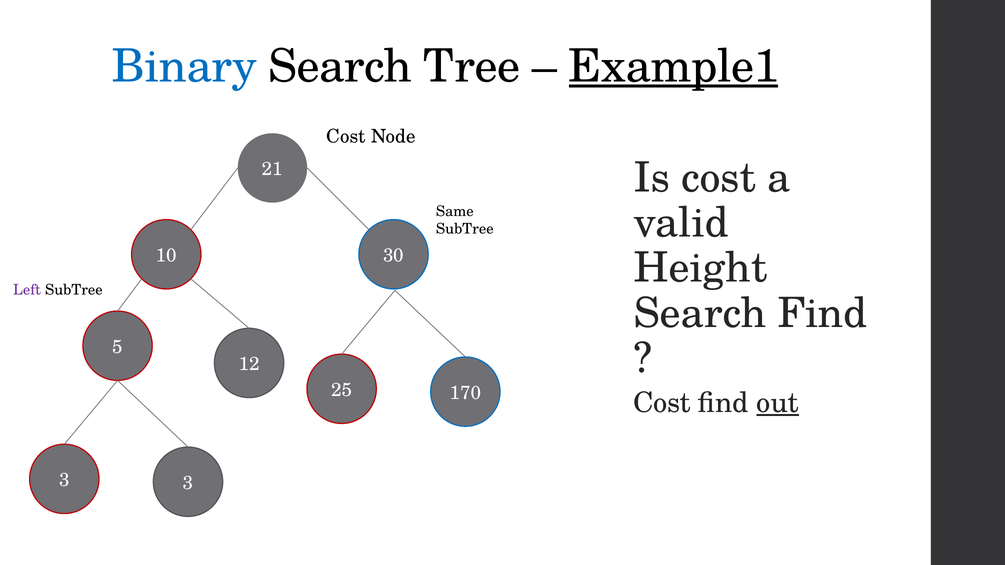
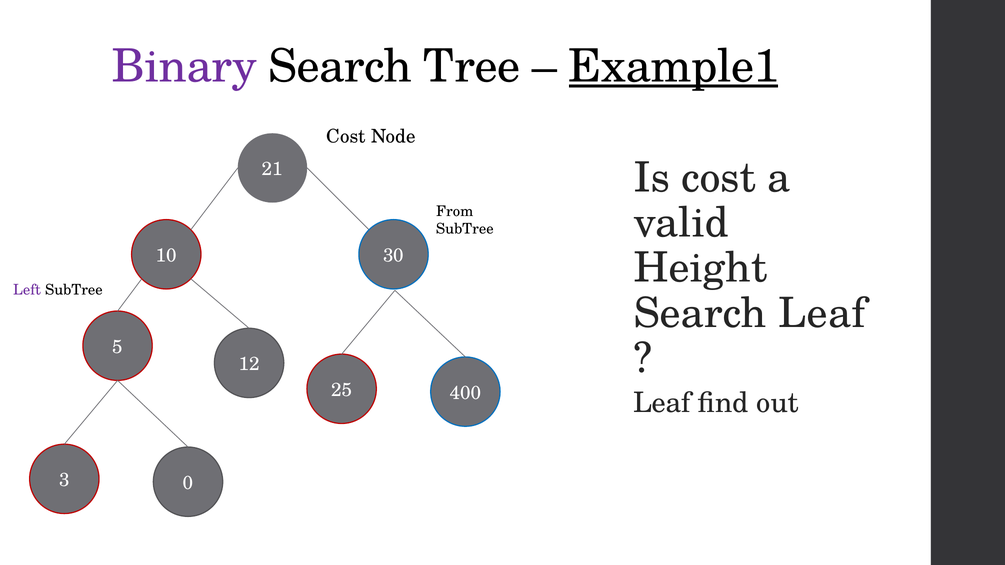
Binary colour: blue -> purple (184, 66)
Same: Same -> From (455, 212)
Search Find: Find -> Leaf (822, 313)
170: 170 -> 400 (465, 393)
Cost: Cost -> Leaf (662, 403)
out underline: present -> none (778, 403)
3 3: 3 -> 0 (188, 483)
